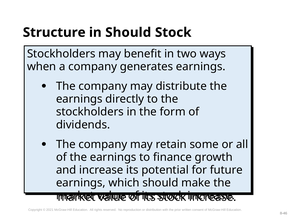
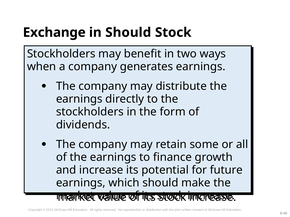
Structure: Structure -> Exchange (54, 33)
